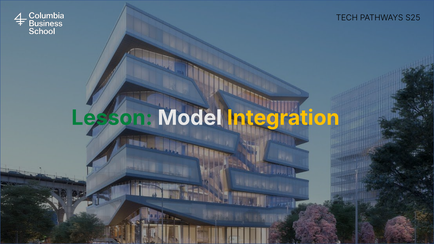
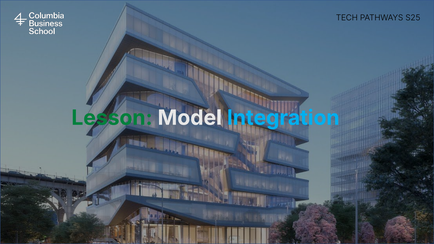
Integration colour: yellow -> light blue (283, 118)
